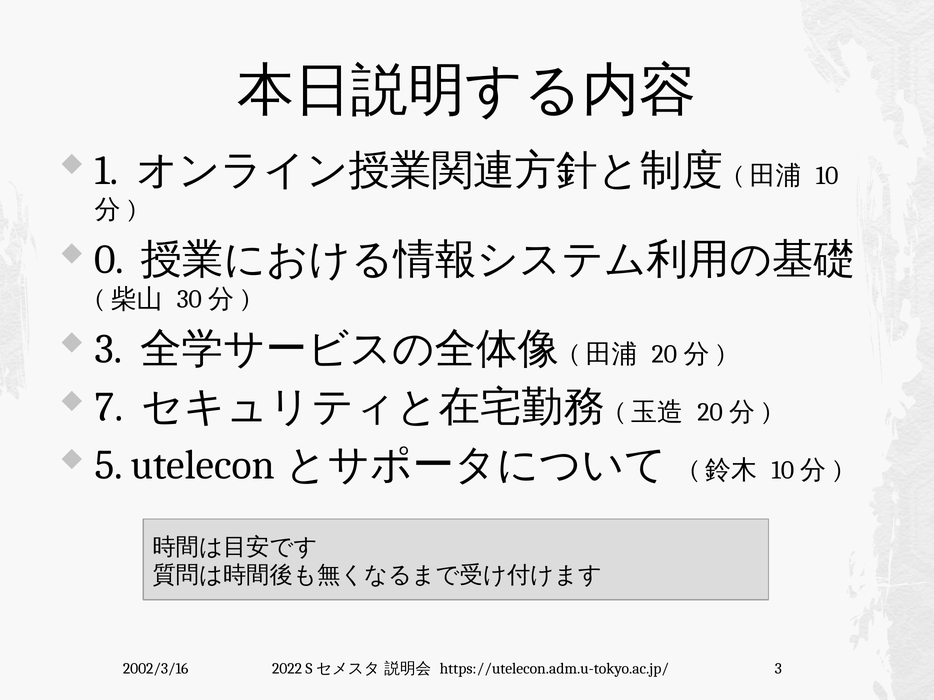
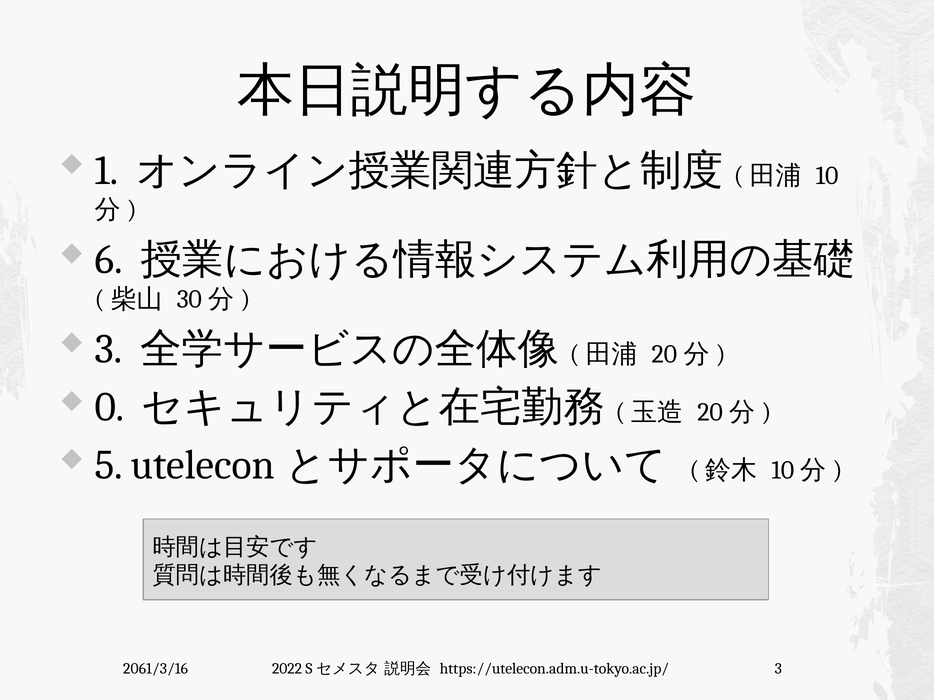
0: 0 -> 6 (109, 260)
7: 7 -> 0 (109, 407)
2002/3/16: 2002/3/16 -> 2061/3/16 (156, 669)
